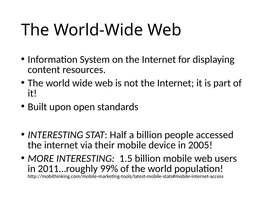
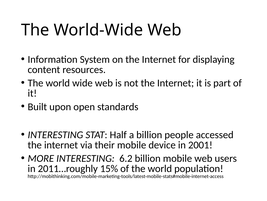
2005: 2005 -> 2001 (200, 144)
1.5: 1.5 -> 6.2 (126, 158)
99%: 99% -> 15% (109, 168)
